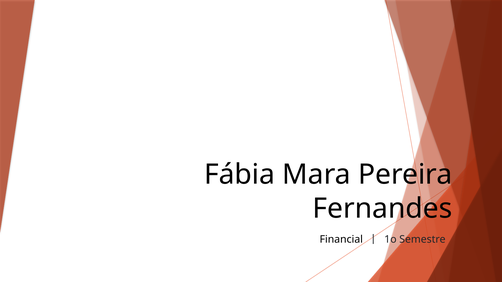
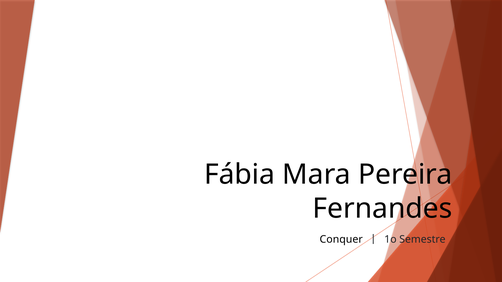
Financial: Financial -> Conquer (341, 240)
